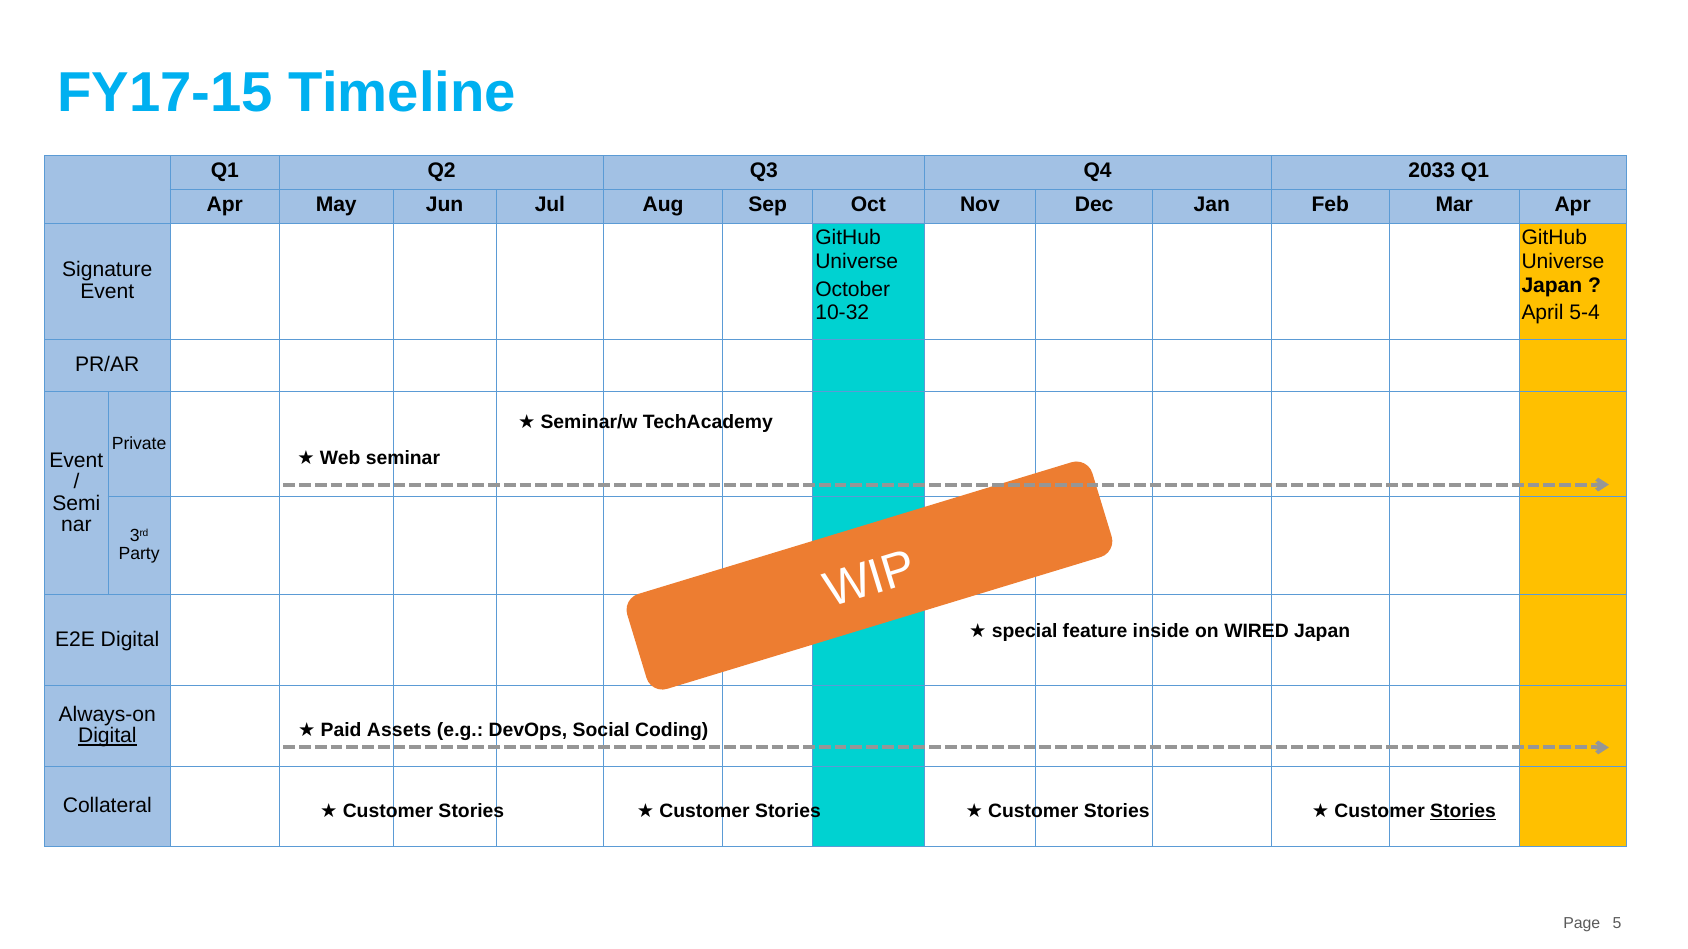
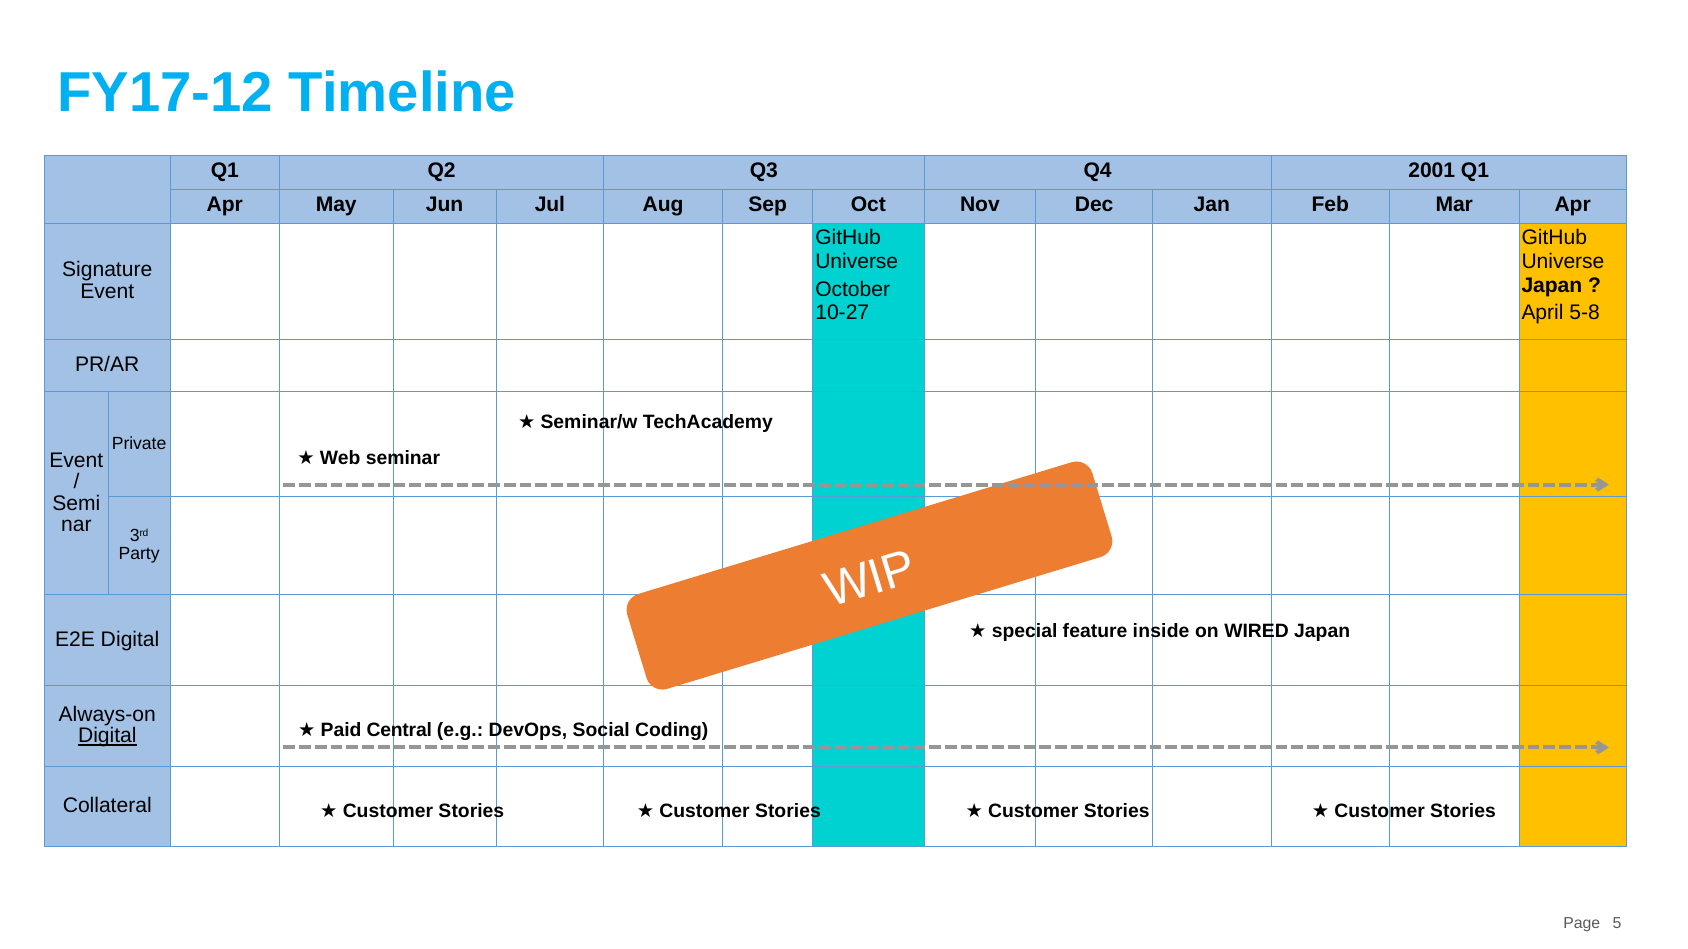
FY17-15: FY17-15 -> FY17-12 (165, 93)
2033: 2033 -> 2001 (1432, 171)
10-32: 10-32 -> 10-27 (842, 313)
5-4: 5-4 -> 5-8 (1585, 313)
Assets: Assets -> Central (399, 731)
Stories underline: present -> none (1463, 812)
